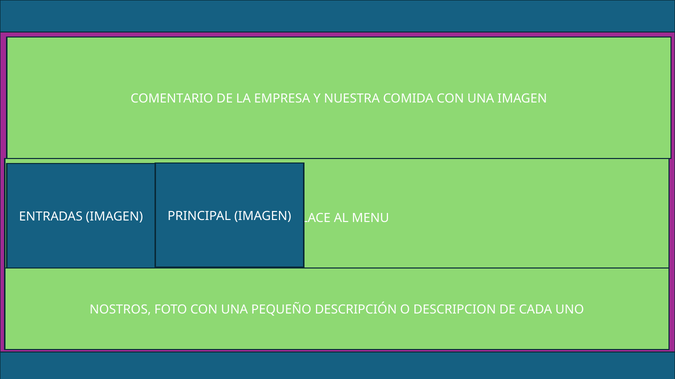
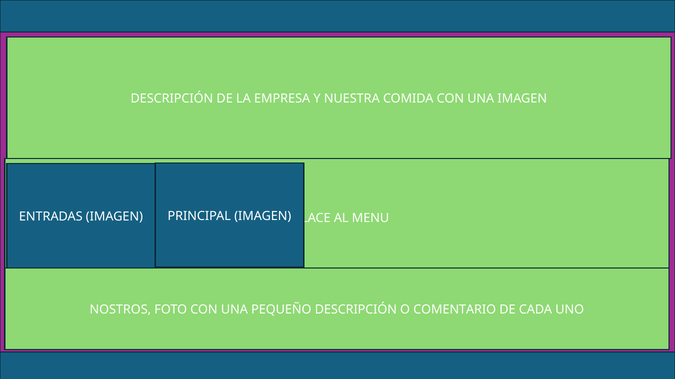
COMENTARIO: COMENTARIO -> DESCRIPCIÓN (172, 99)
DESCRIPCION: DESCRIPCION -> COMENTARIO (455, 310)
